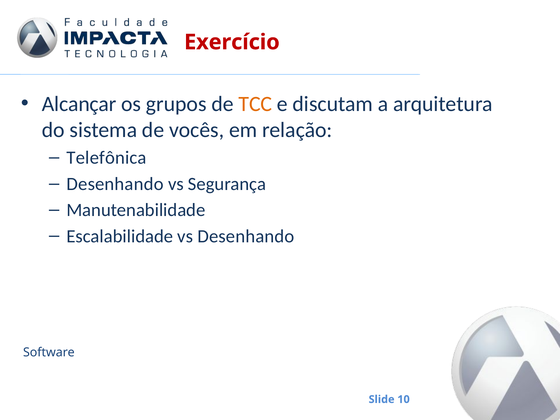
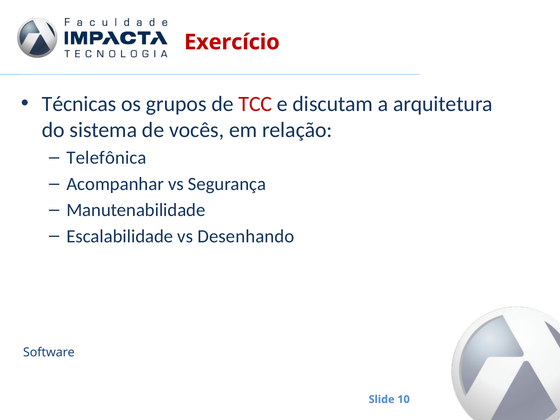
Alcançar: Alcançar -> Técnicas (79, 104)
TCC colour: orange -> red (255, 104)
Desenhando: Desenhando -> Acompanhar (115, 184)
